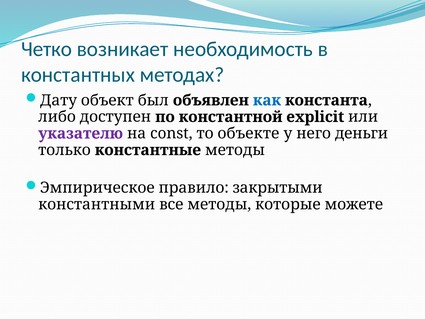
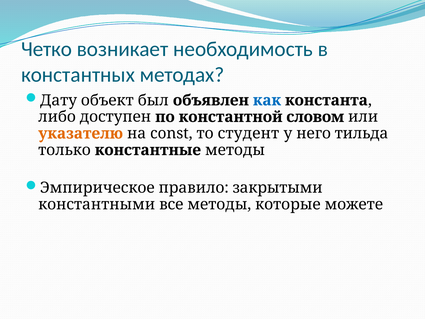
explicit: explicit -> словом (315, 117)
указателю colour: purple -> orange (81, 133)
объекте: объекте -> студент (248, 133)
деньги: деньги -> тильда (361, 133)
